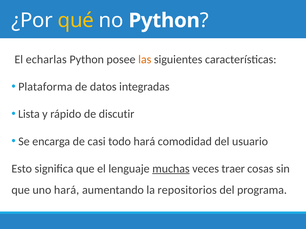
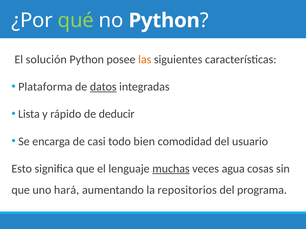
qué colour: yellow -> light green (76, 21)
echarlas: echarlas -> solución (46, 60)
datos underline: none -> present (103, 87)
discutir: discutir -> deducir (117, 114)
todo hará: hará -> bien (144, 142)
traer: traer -> agua (233, 169)
